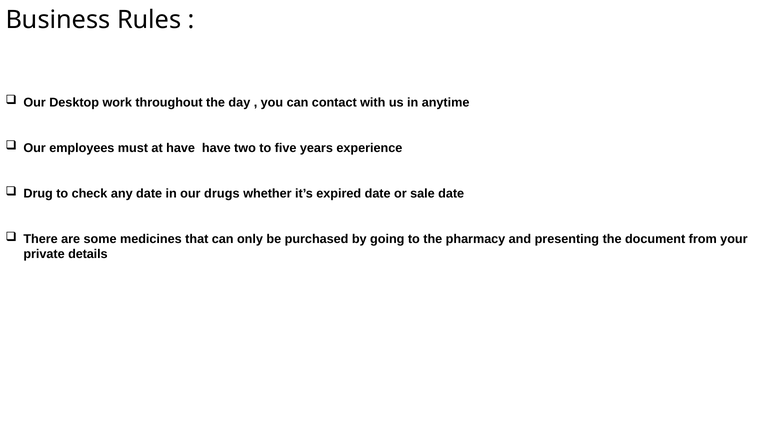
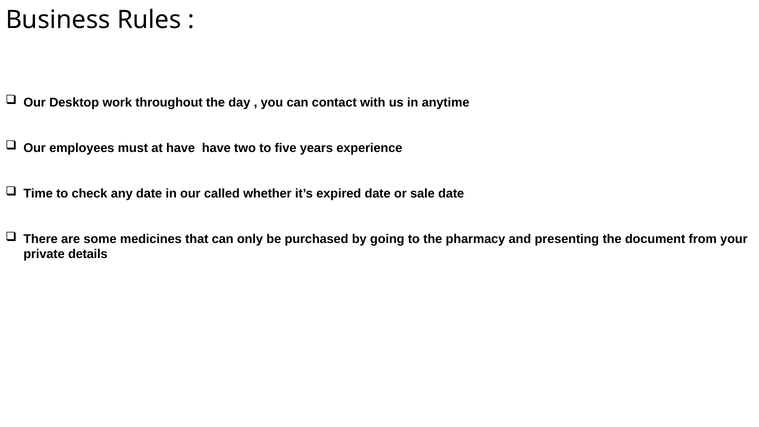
Drug: Drug -> Time (38, 193)
drugs: drugs -> called (222, 193)
